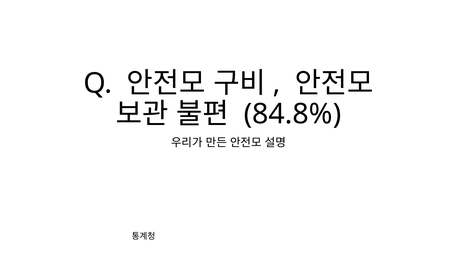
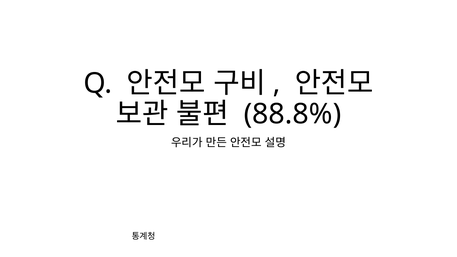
84.8%: 84.8% -> 88.8% (292, 114)
